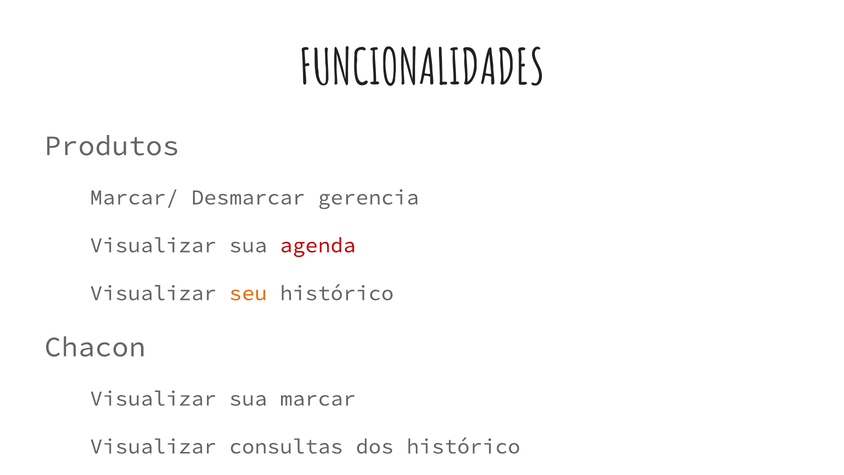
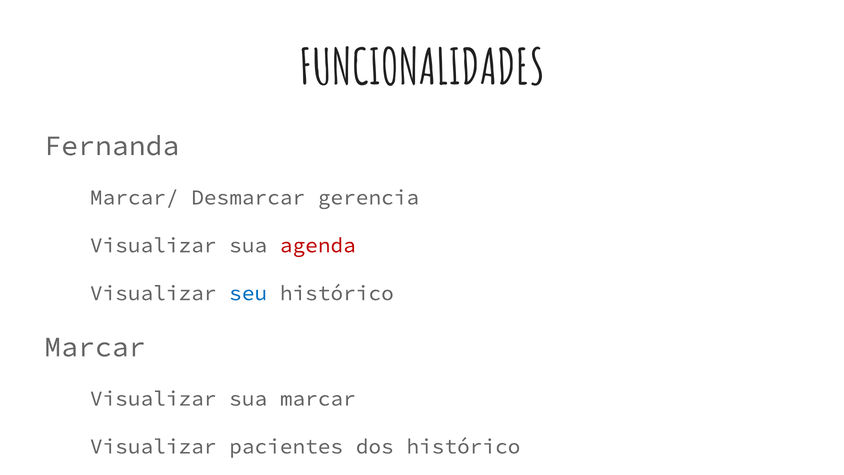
Produtos: Produtos -> Fernanda (112, 146)
seu colour: orange -> blue (248, 293)
Chacon: Chacon -> Marcar (95, 347)
consultas: consultas -> pacientes (286, 446)
